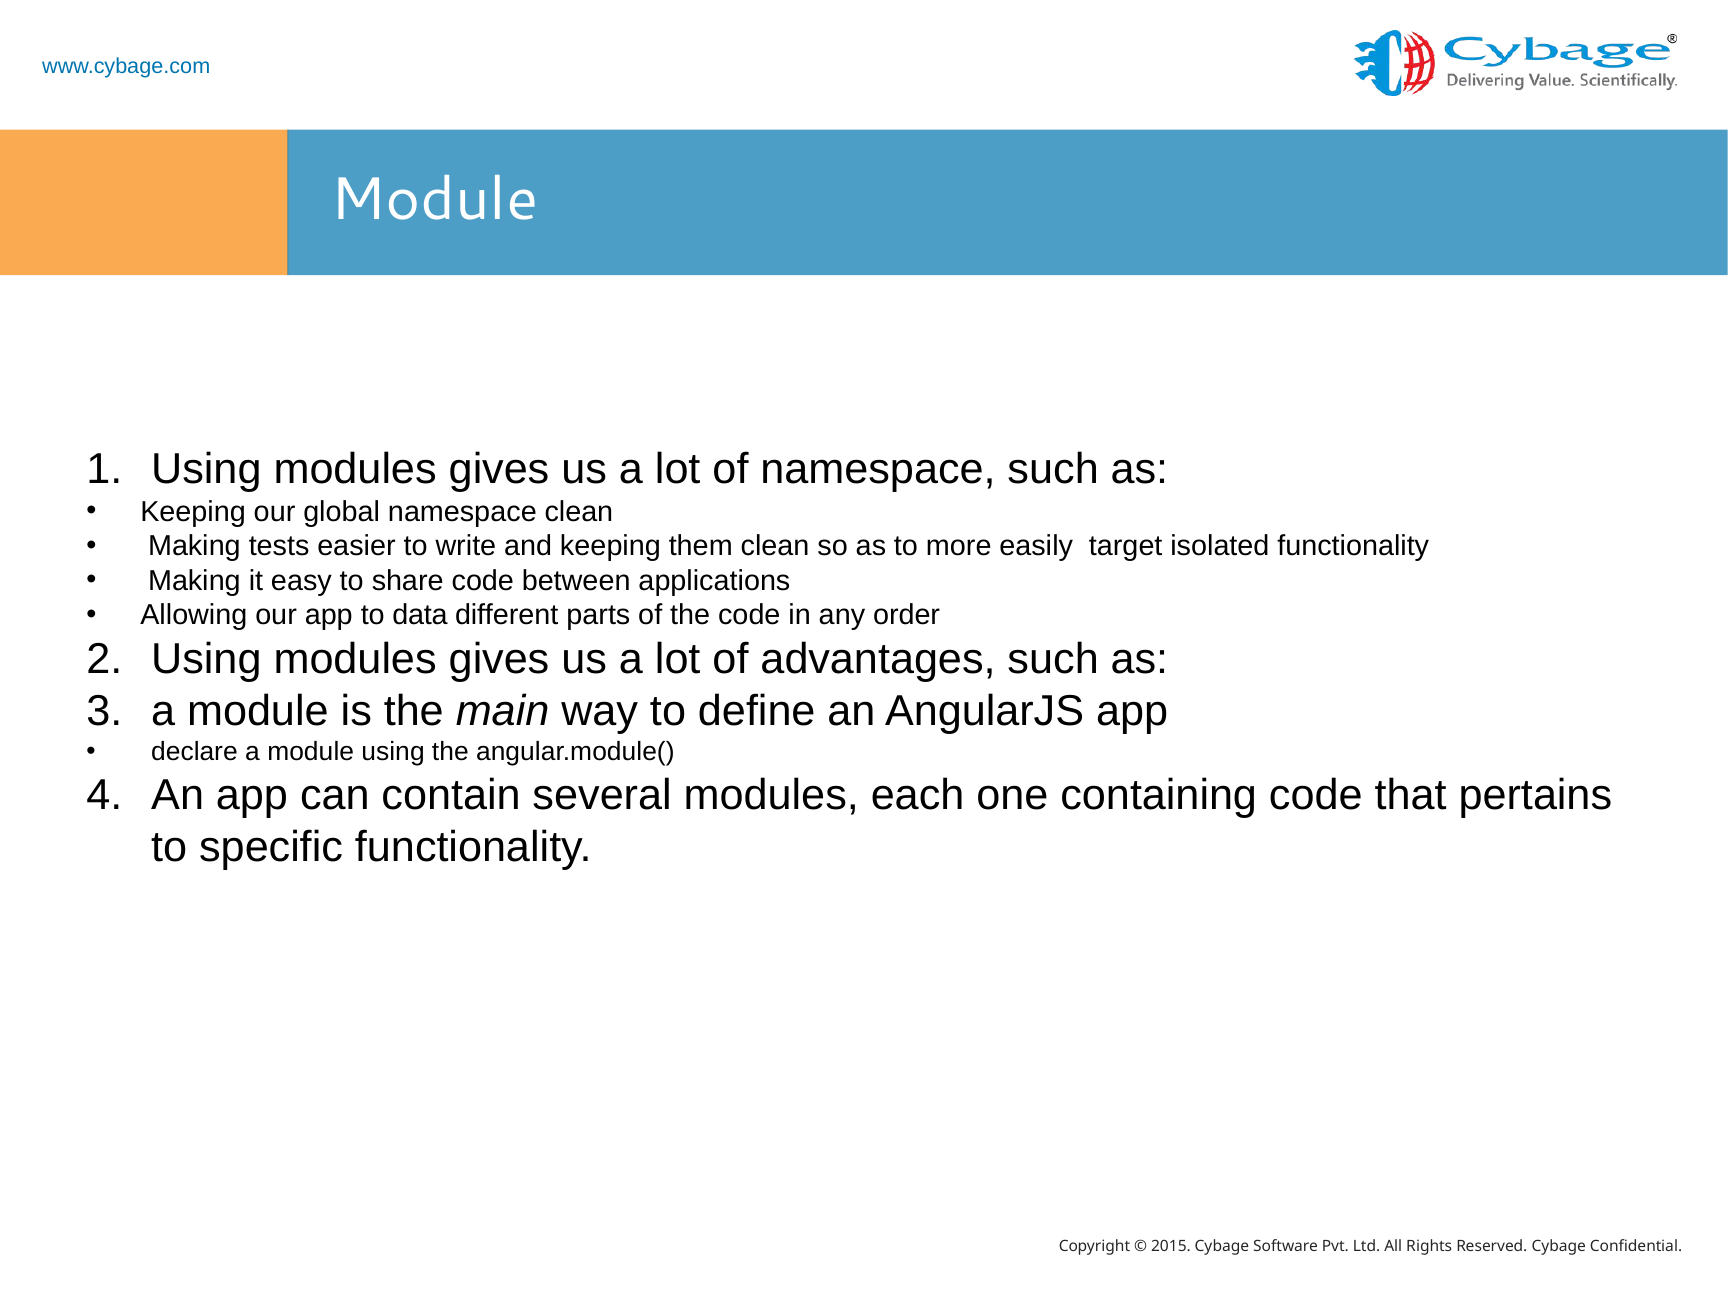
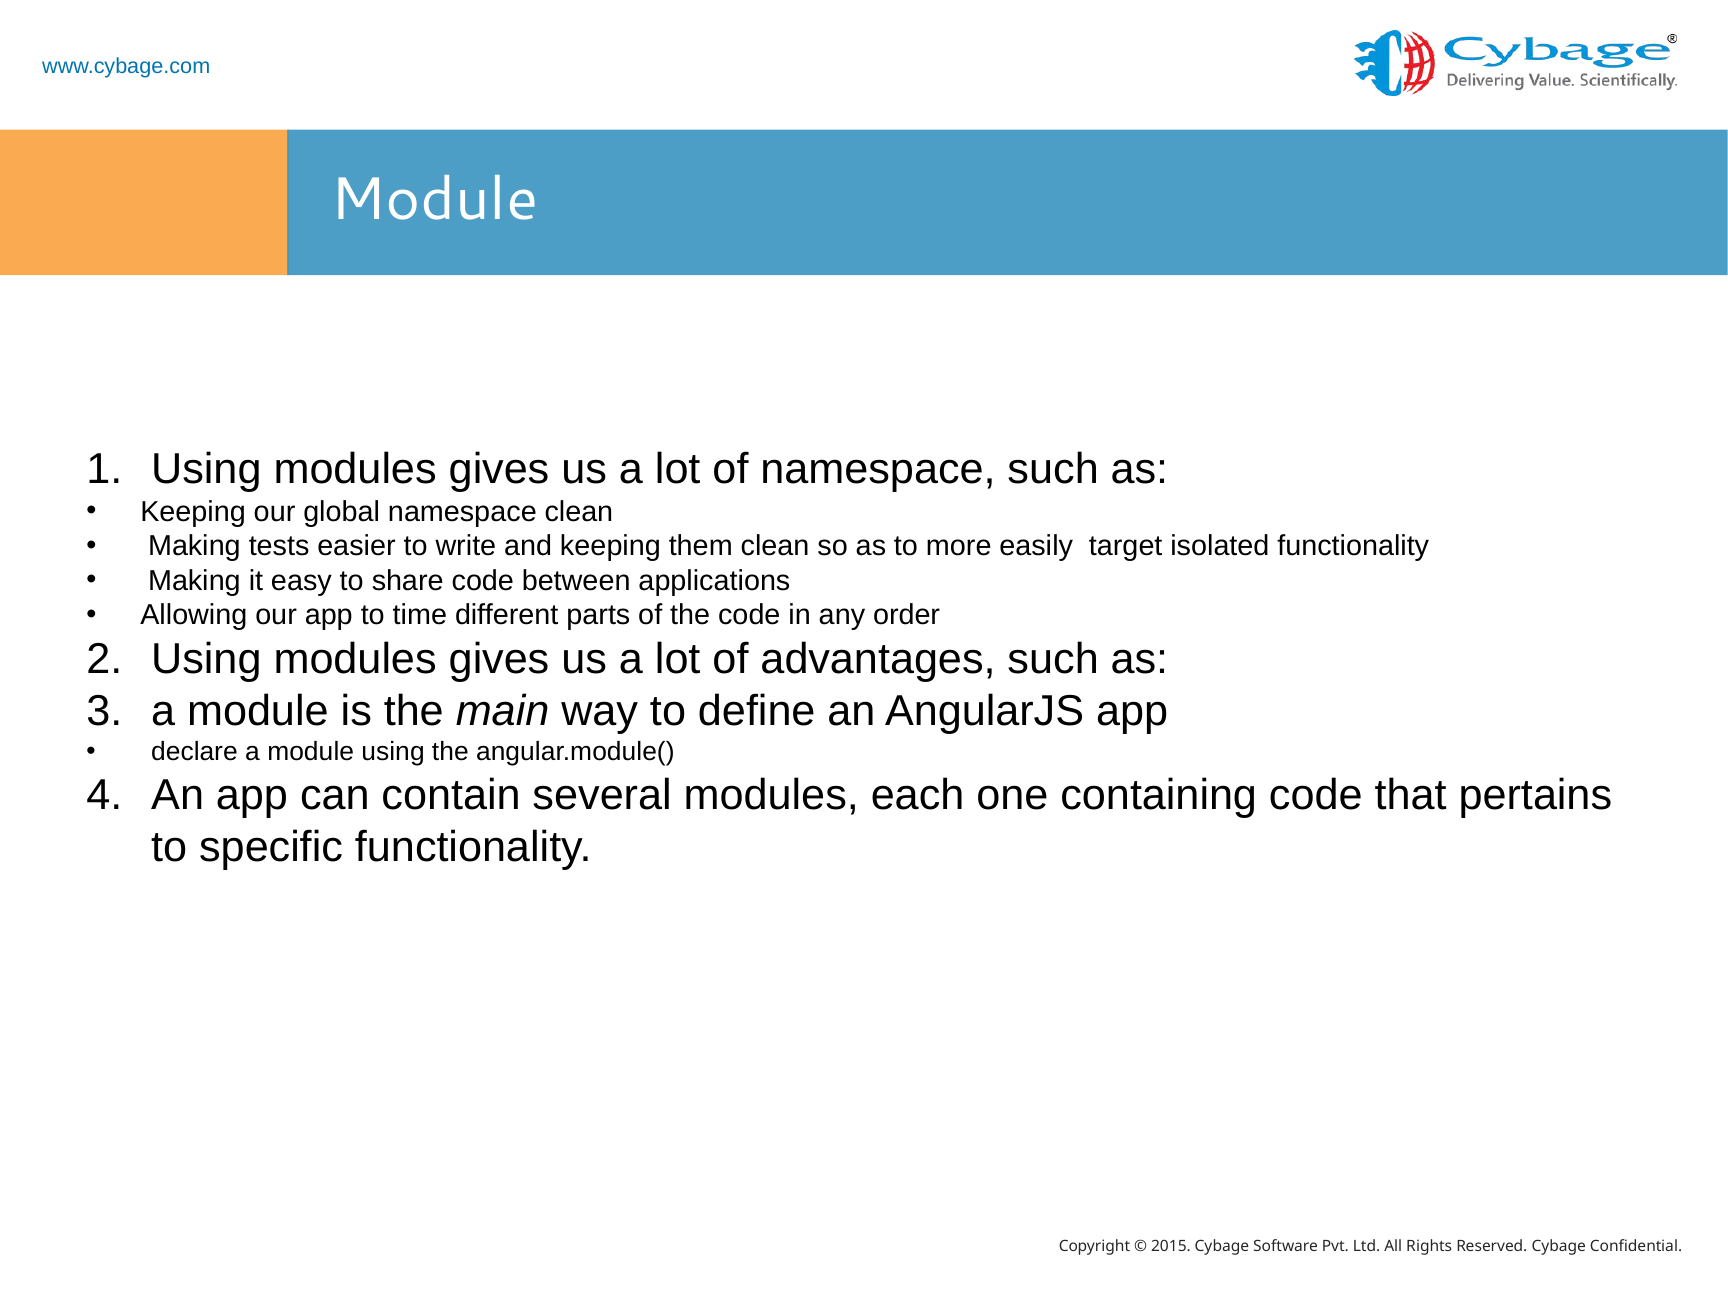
data: data -> time (420, 615)
